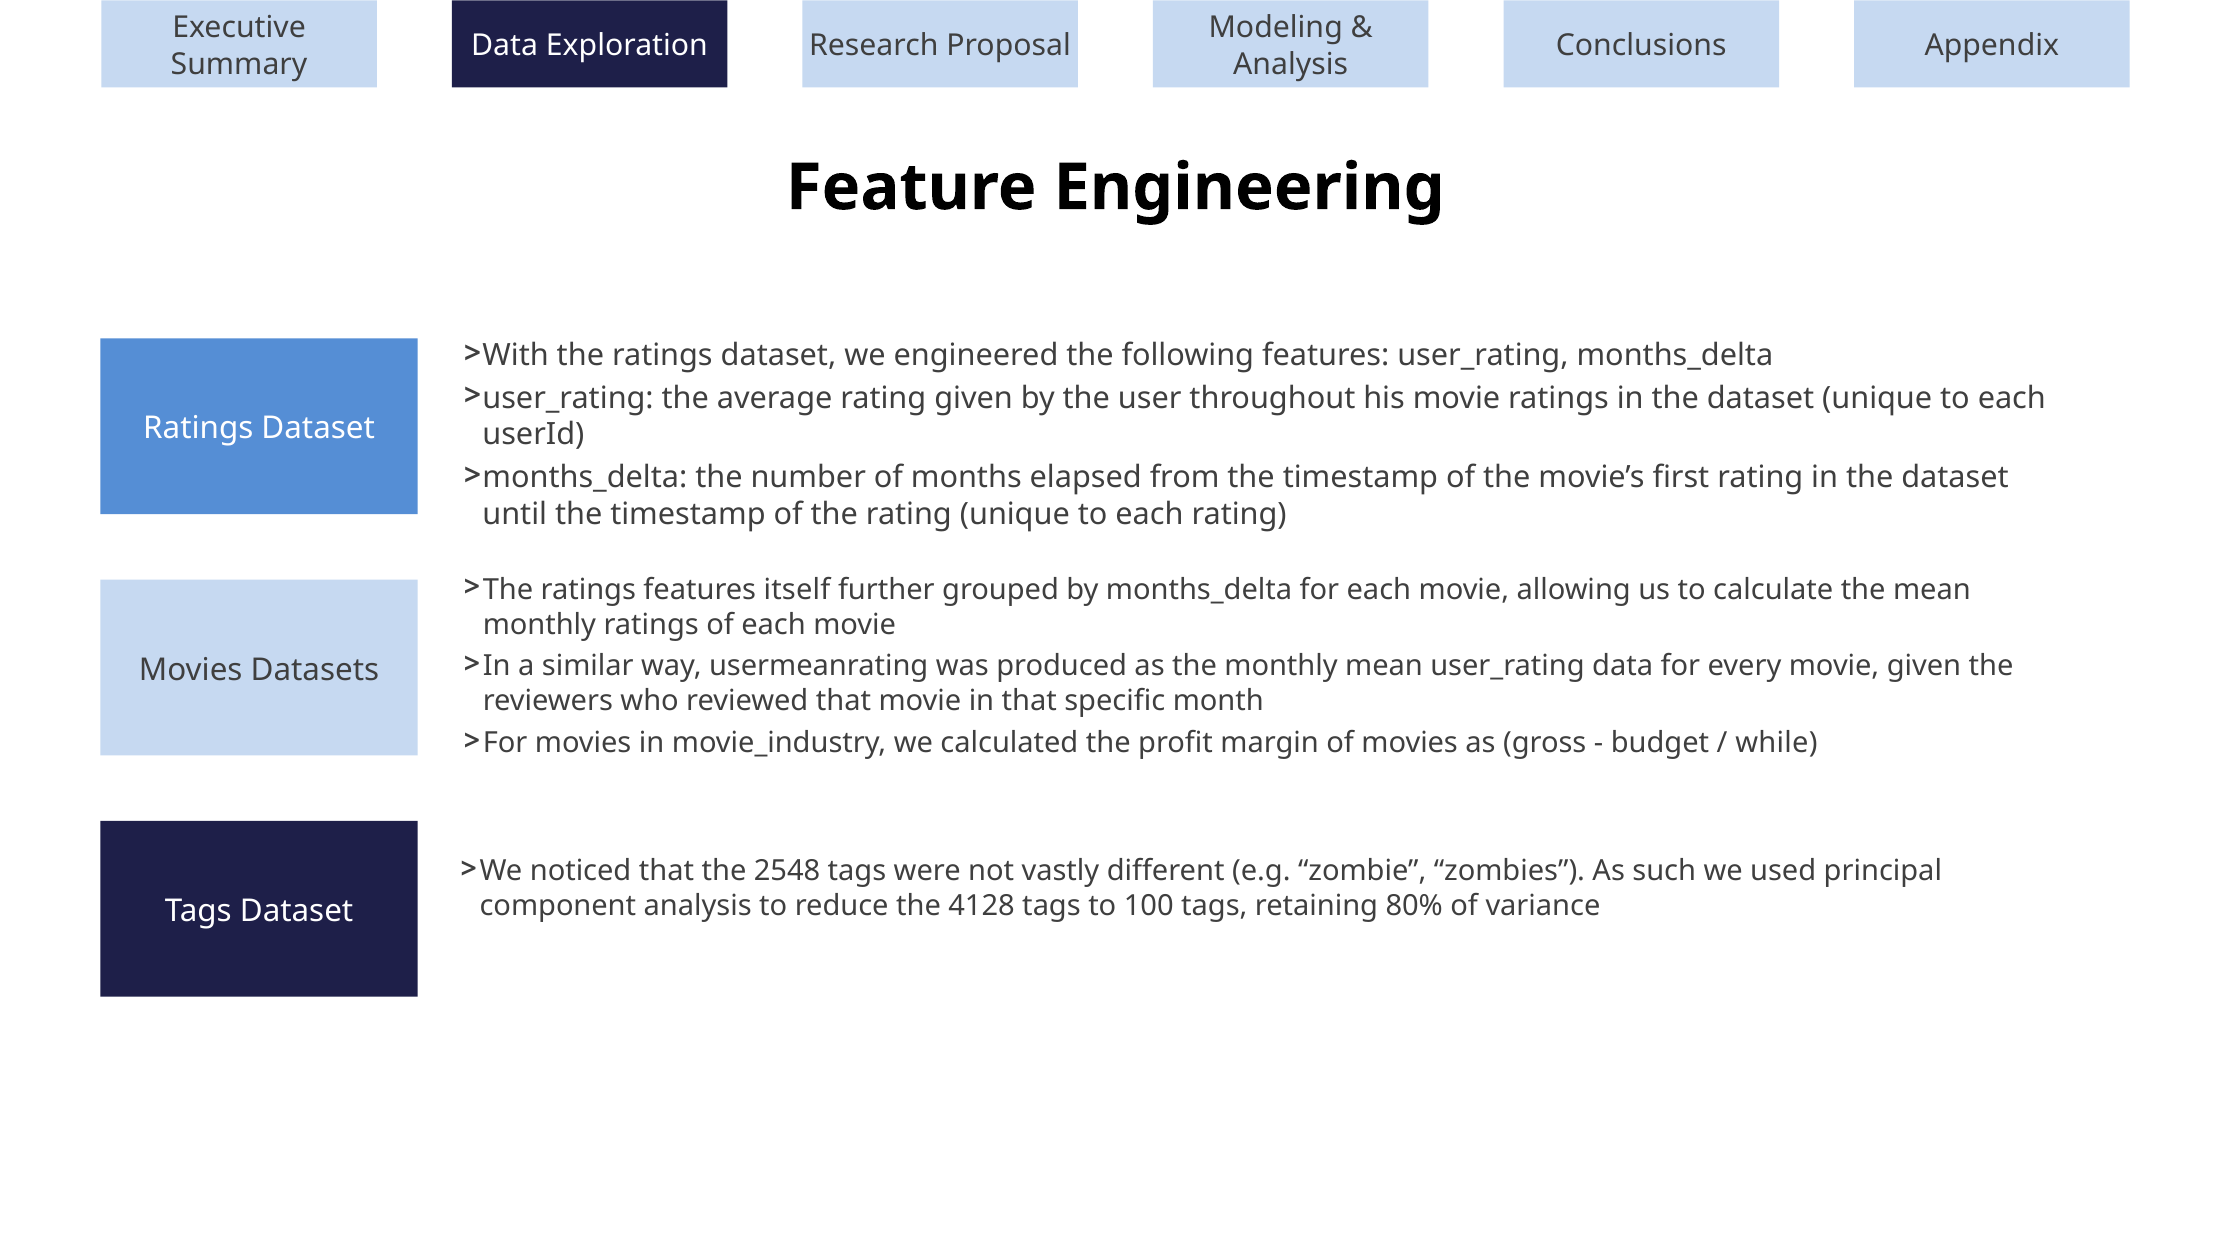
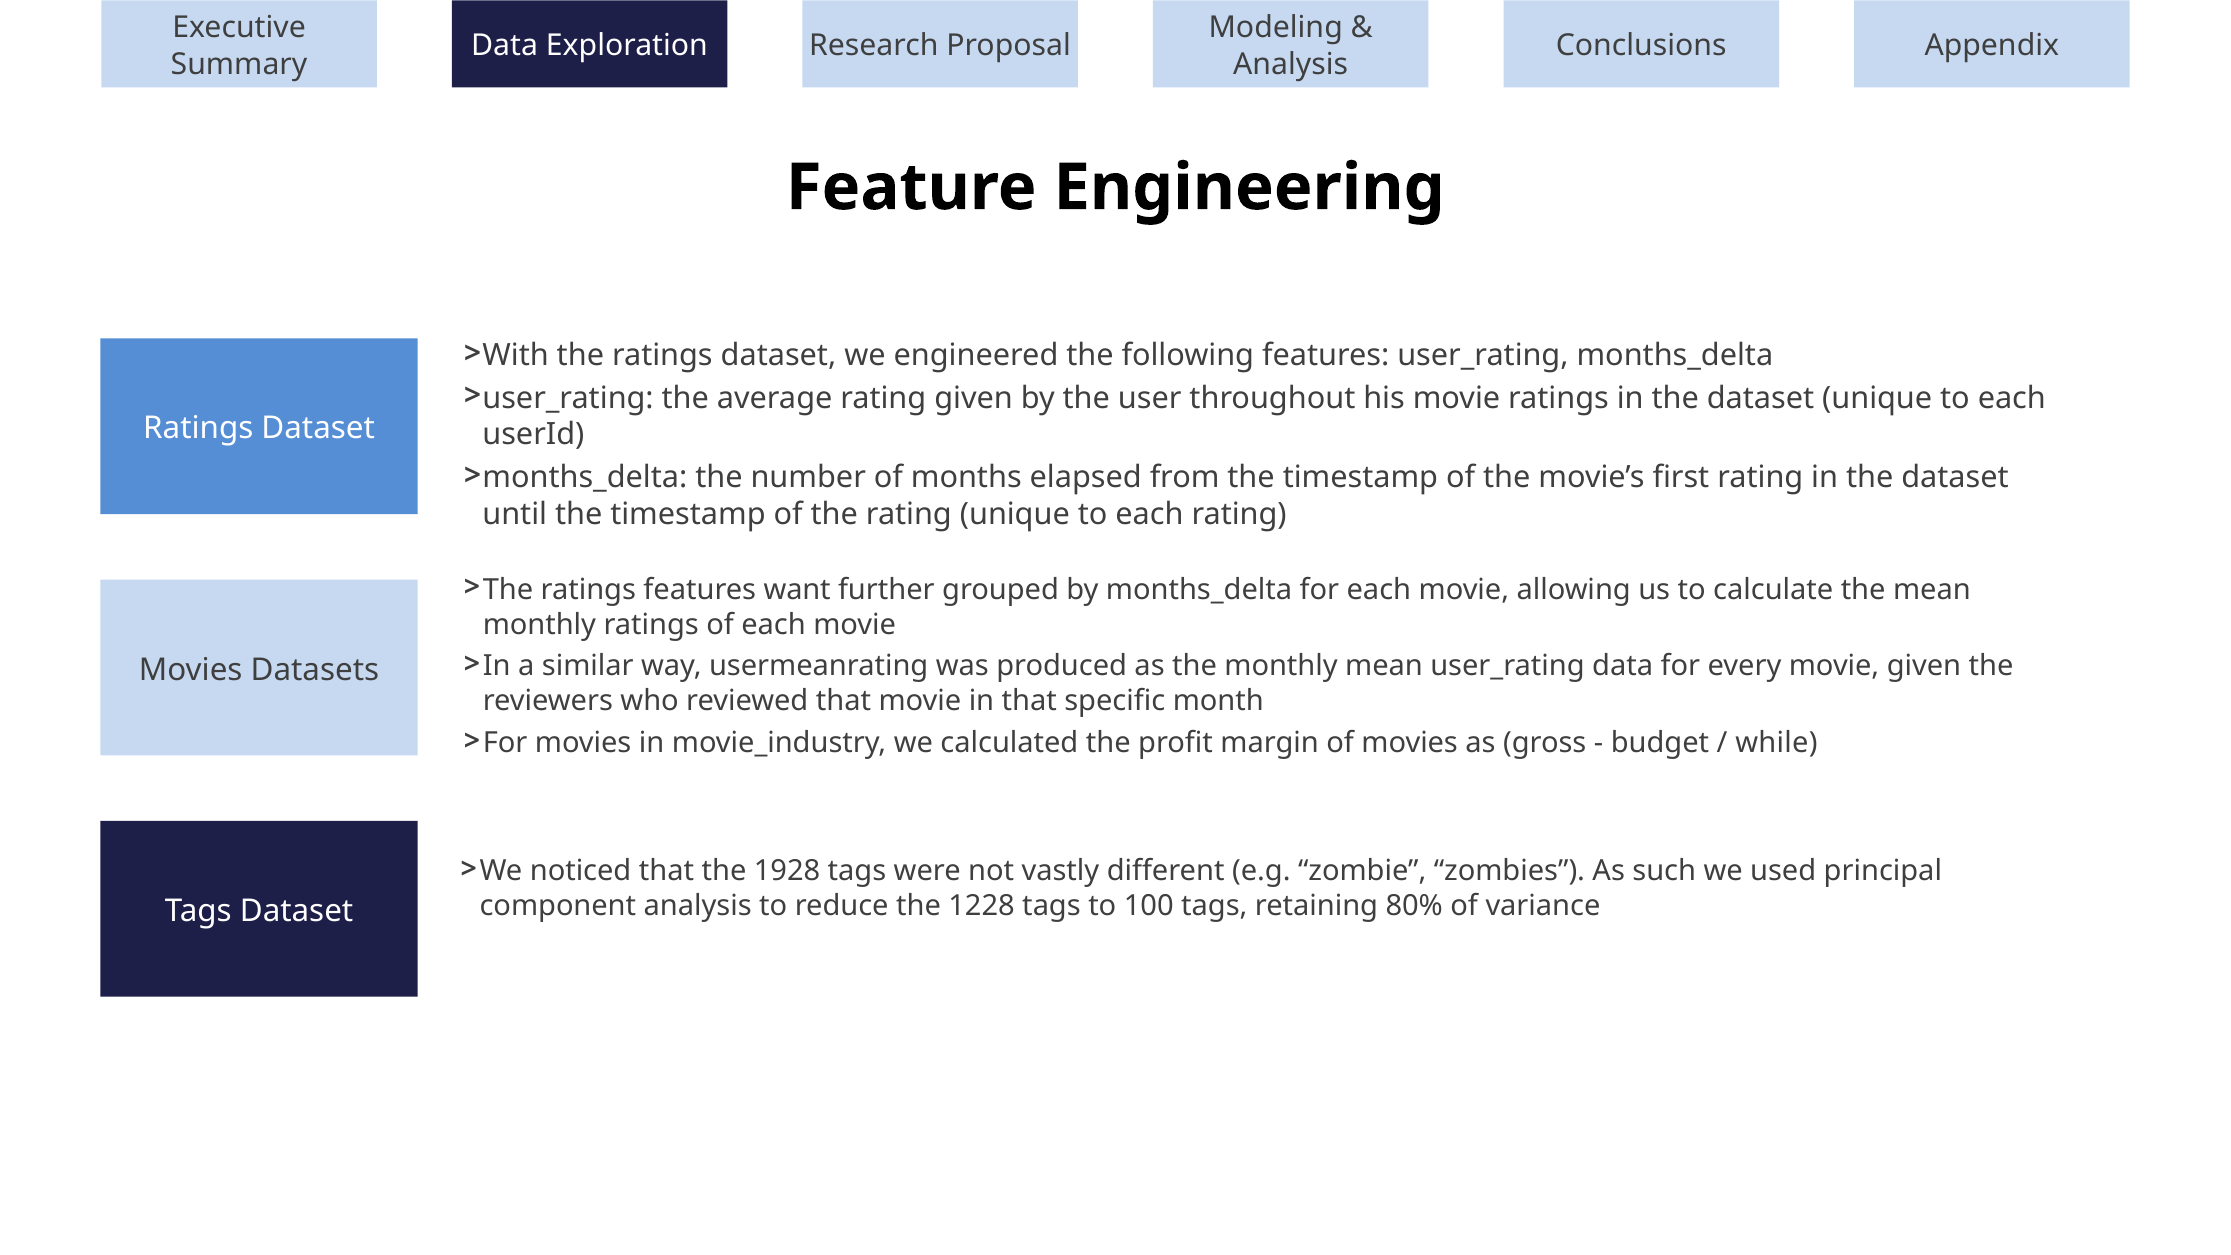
itself: itself -> want (797, 590)
2548: 2548 -> 1928 (787, 871)
4128: 4128 -> 1228 (982, 906)
